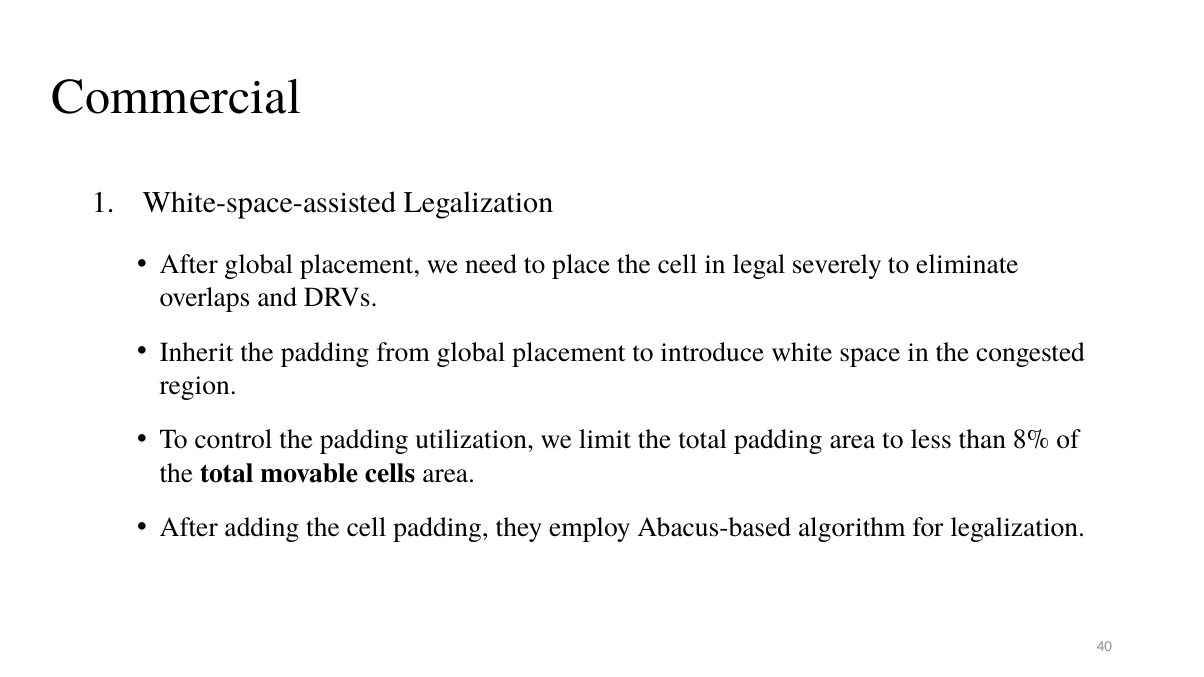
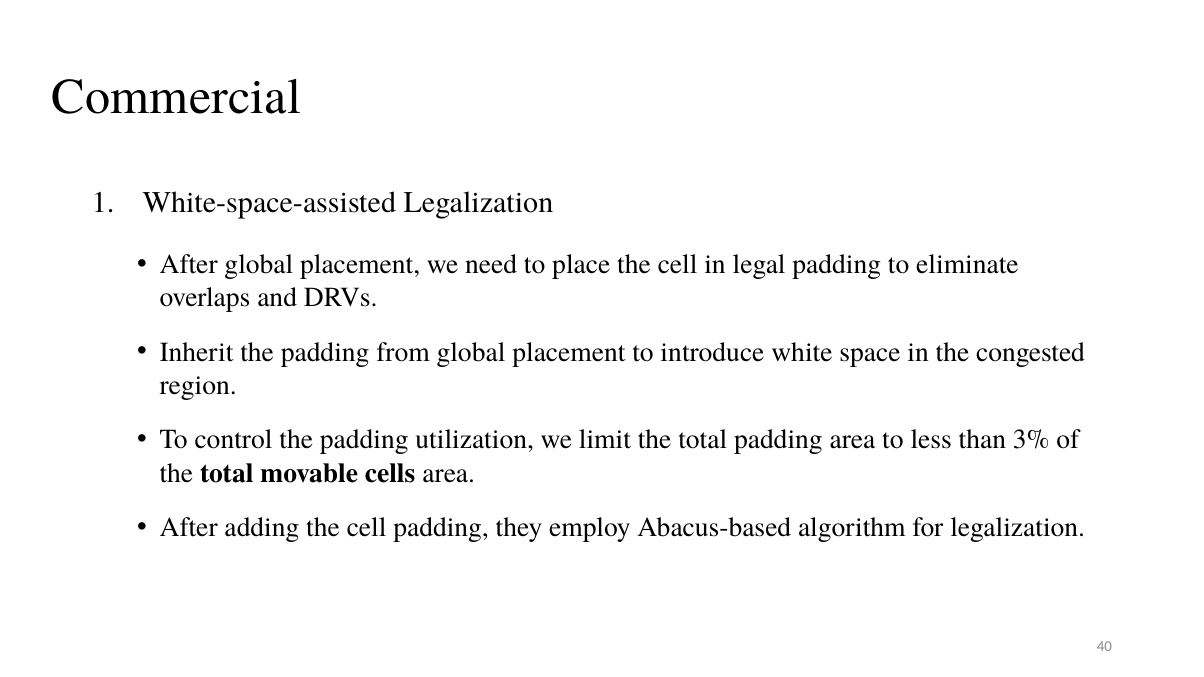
legal severely: severely -> padding (837, 265)
8%: 8% -> 3% (1031, 440)
